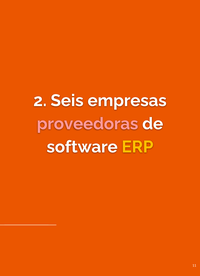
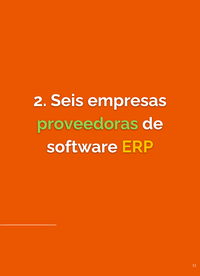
proveedoras colour: pink -> light green (88, 124)
